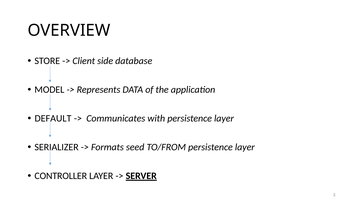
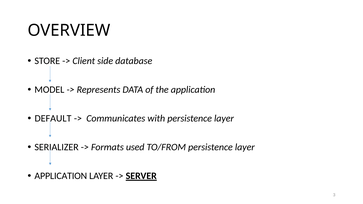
seed: seed -> used (135, 147)
CONTROLLER: CONTROLLER -> APPLICATION (61, 176)
